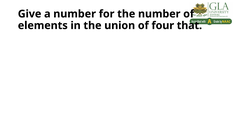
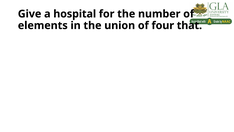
a number: number -> hospital (75, 14)
